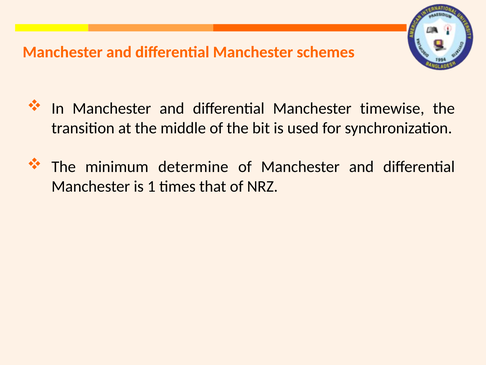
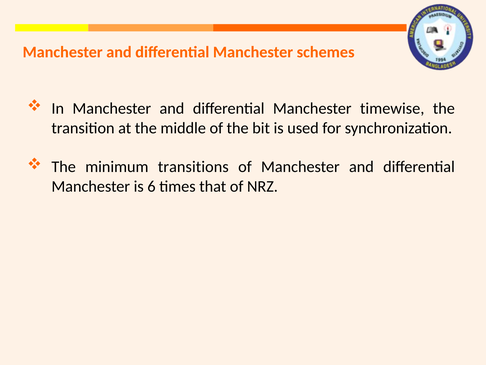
determine: determine -> transitions (193, 167)
1: 1 -> 6 (151, 186)
